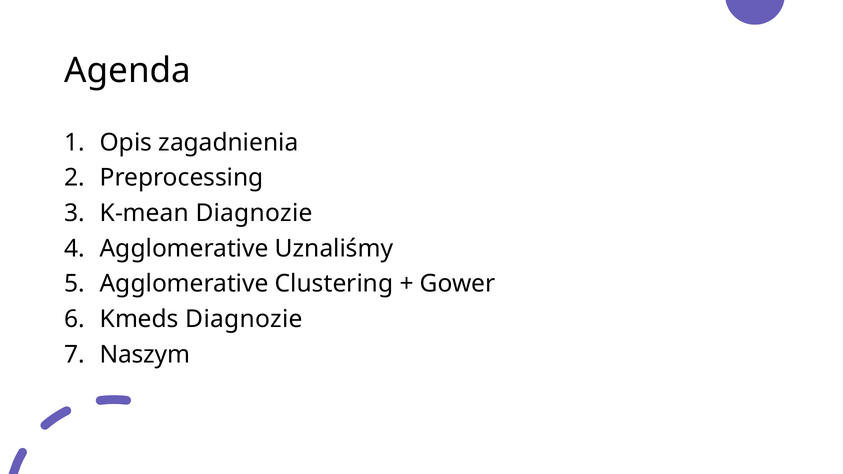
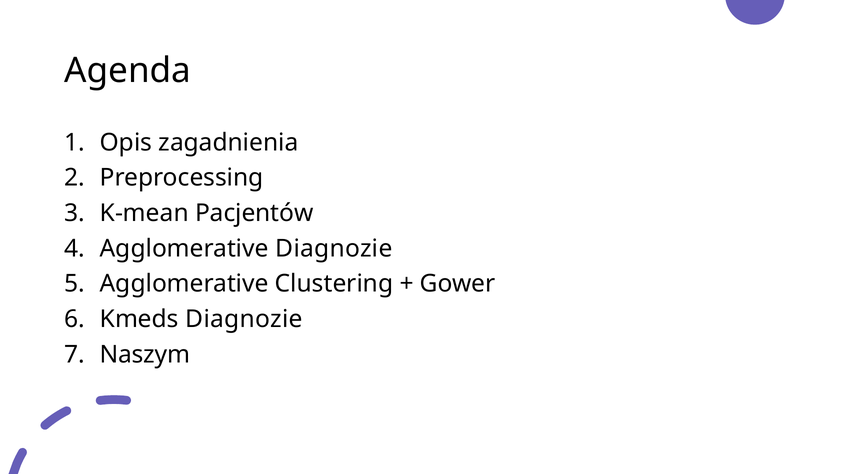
K-mean Diagnozie: Diagnozie -> Pacjentów (254, 213)
Agglomerative Uznaliśmy: Uznaliśmy -> Diagnozie (334, 249)
